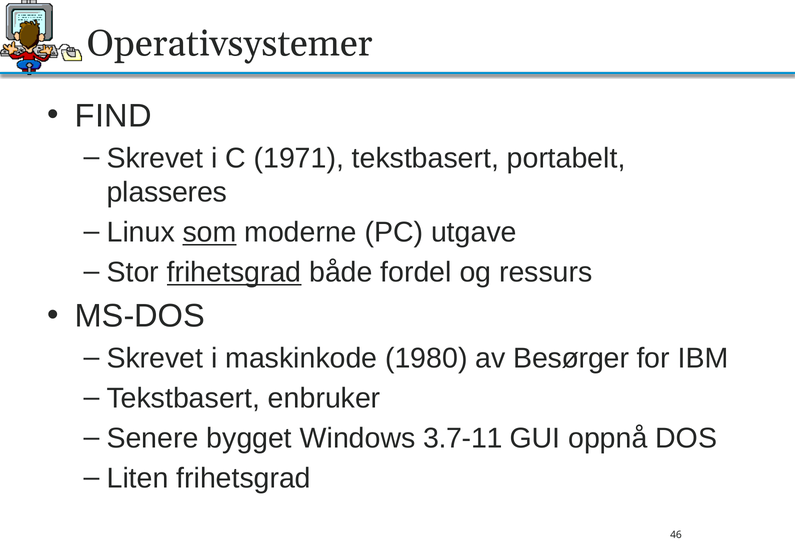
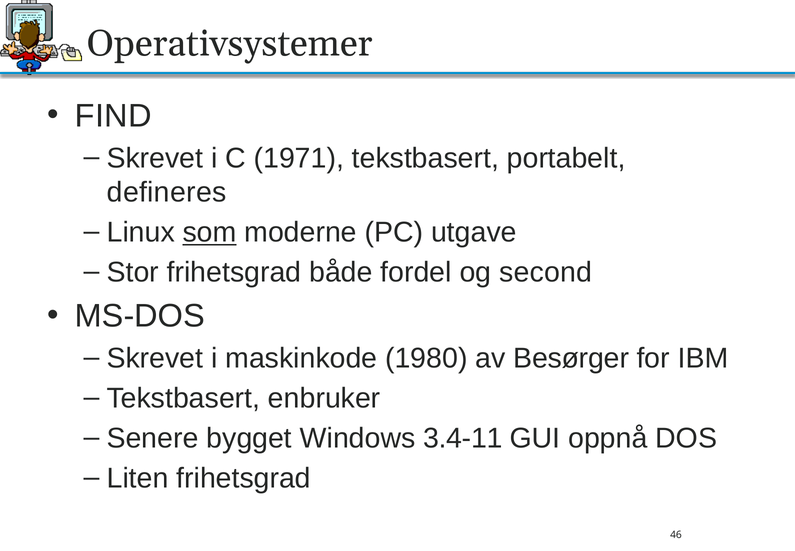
plasseres: plasseres -> defineres (167, 192)
frihetsgrad underline: present -> none (234, 272)
ressurs: ressurs -> second (546, 272)
3.7-11: 3.7-11 -> 3.4-11 (463, 438)
